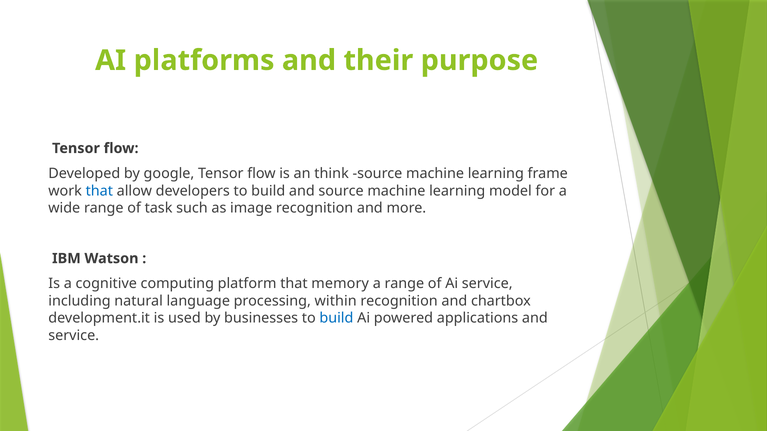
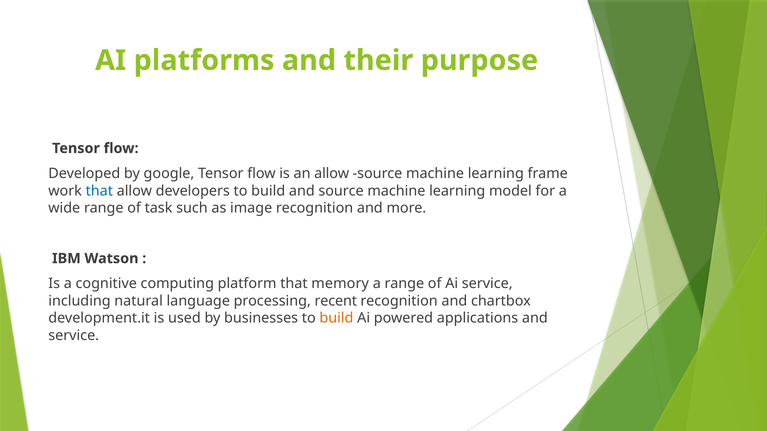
an think: think -> allow (332, 174)
within: within -> recent (336, 301)
build colour: blue -> orange (336, 318)
